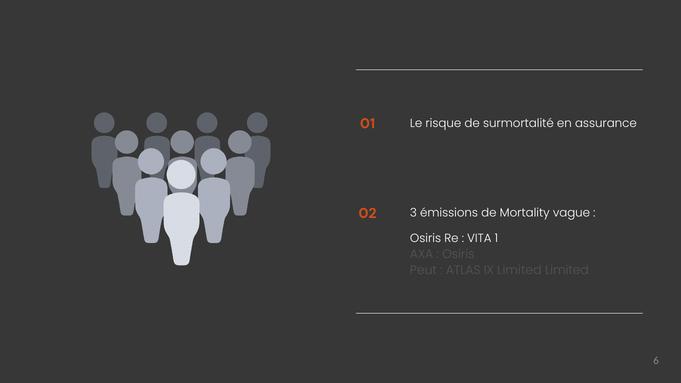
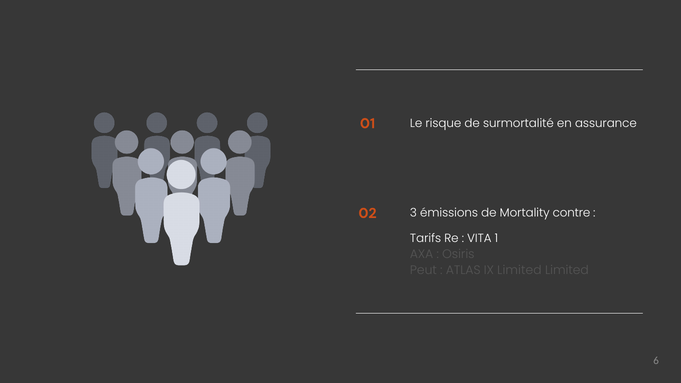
vague: vague -> contre (571, 213)
Osiris: Osiris -> Tarifs (426, 238)
